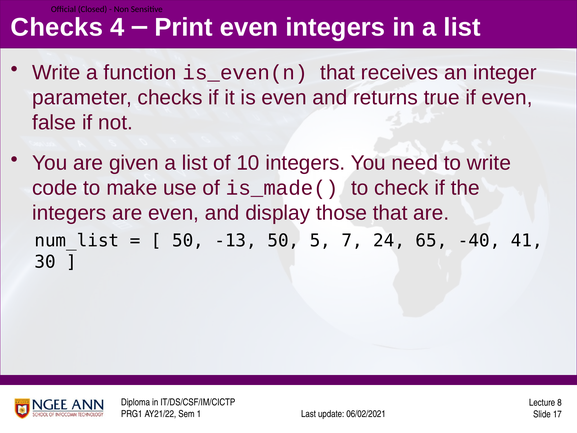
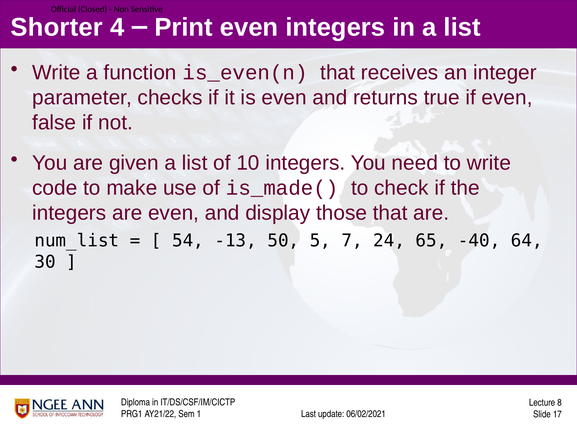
Checks: Checks -> Shorter (57, 27)
50: 50 -> 54 (188, 241)
41: 41 -> 64 (527, 241)
